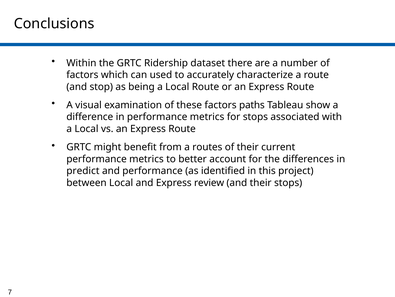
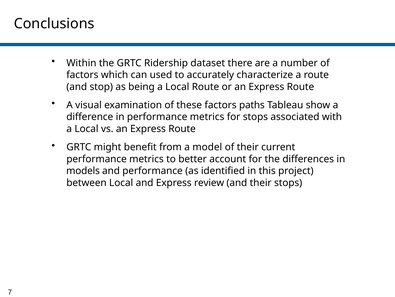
routes: routes -> model (207, 147)
predict: predict -> models (83, 170)
